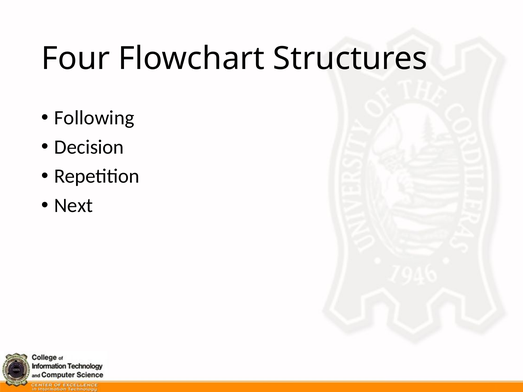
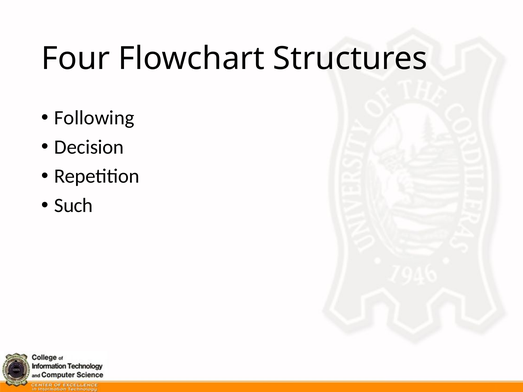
Next: Next -> Such (74, 206)
